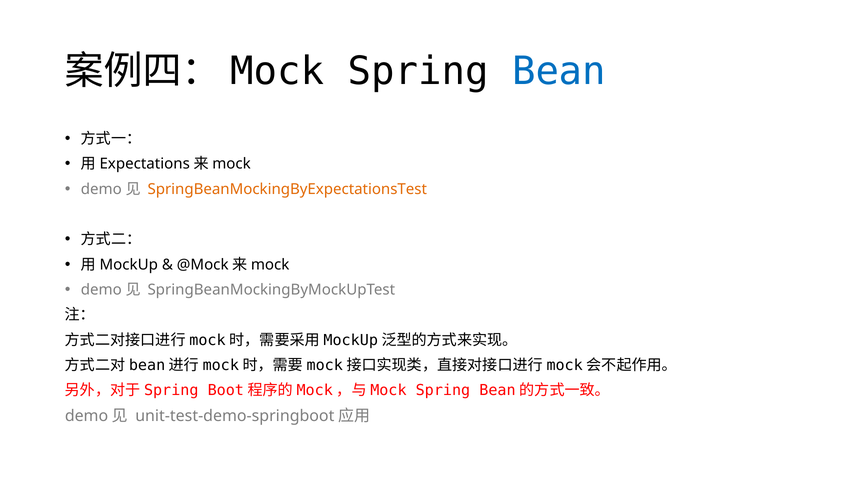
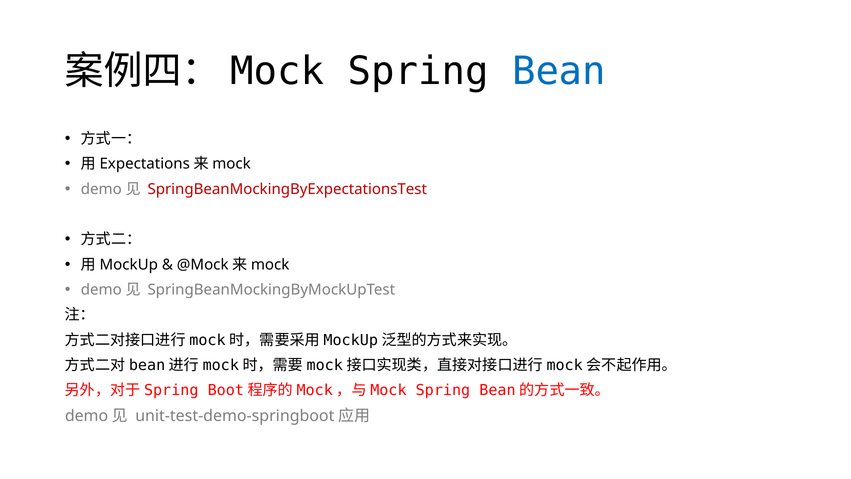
SpringBeanMockingByExpectationsTest colour: orange -> red (287, 189)
